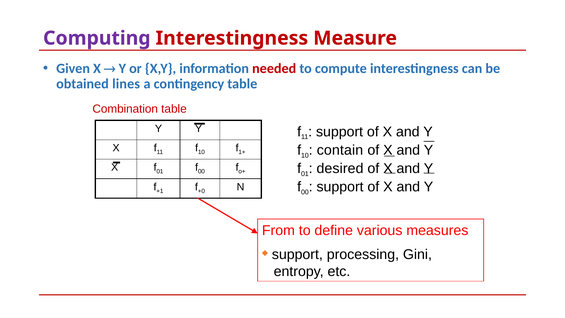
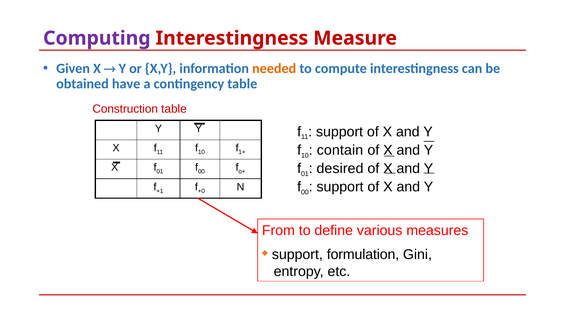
needed colour: red -> orange (274, 69)
lines: lines -> have (126, 84)
Combination: Combination -> Construction (125, 109)
processing: processing -> formulation (363, 254)
